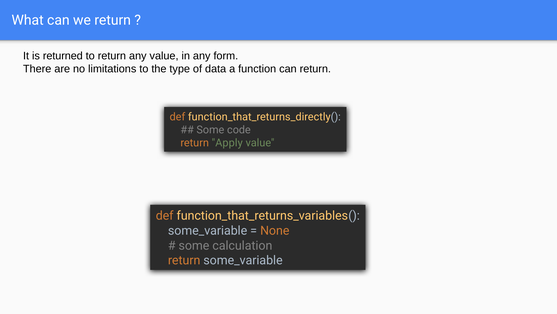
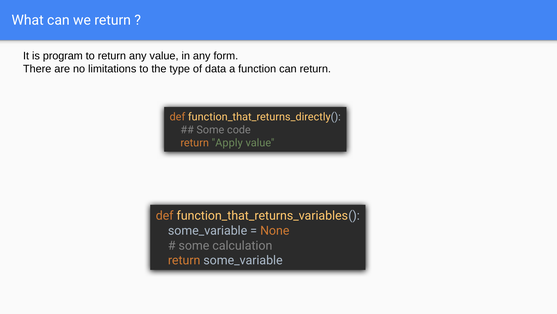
returned: returned -> program (63, 56)
